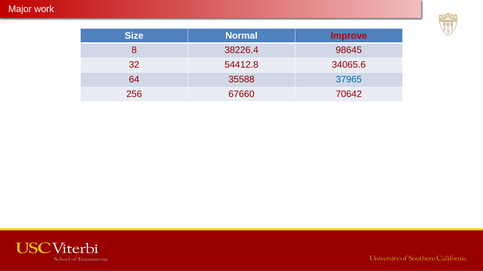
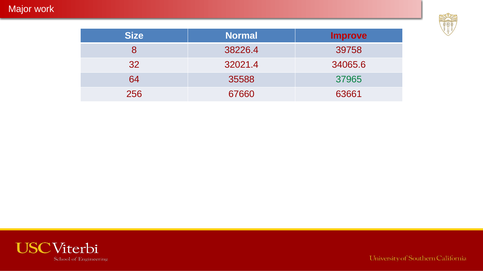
98645: 98645 -> 39758 (349, 50)
54412.8: 54412.8 -> 32021.4 (242, 65)
37965 colour: blue -> green (349, 80)
70642: 70642 -> 63661 (349, 94)
